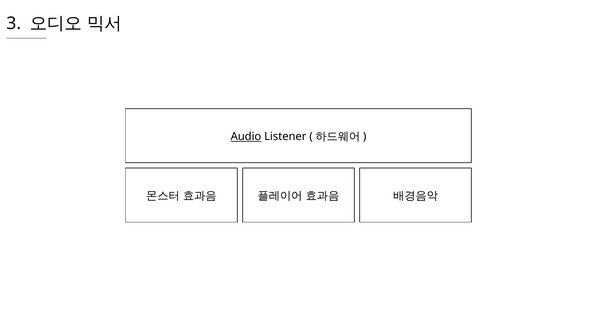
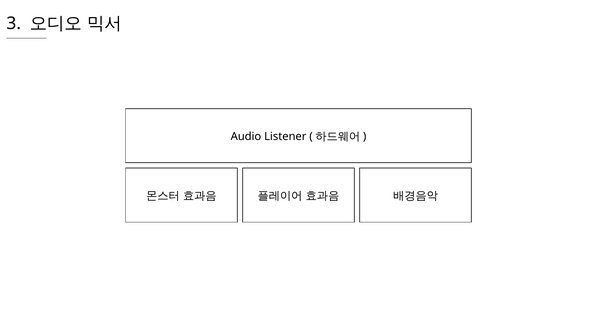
Audio underline: present -> none (246, 136)
